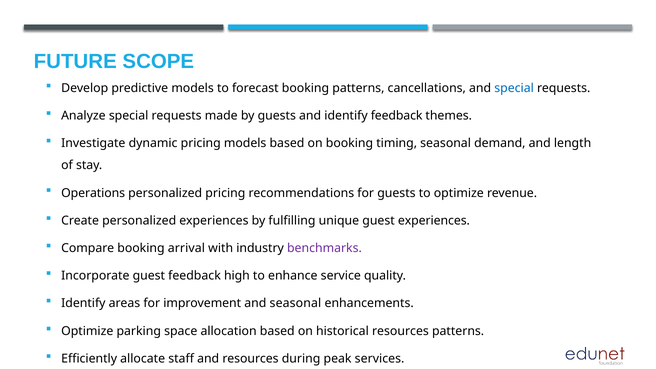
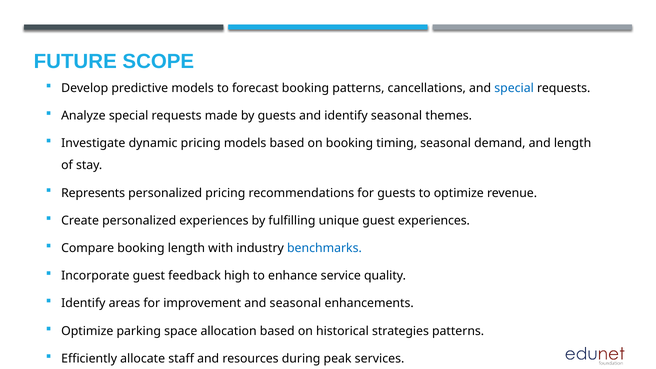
identify feedback: feedback -> seasonal (397, 116)
Operations: Operations -> Represents (93, 193)
booking arrival: arrival -> length (186, 248)
benchmarks colour: purple -> blue (324, 248)
historical resources: resources -> strategies (400, 331)
